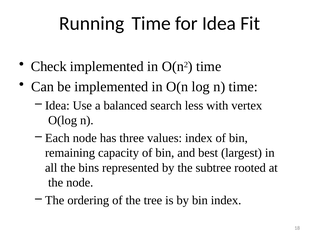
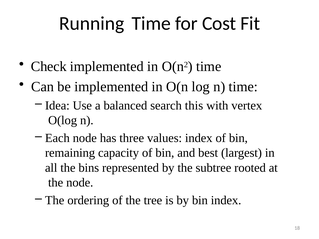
for Idea: Idea -> Cost (219, 24)
less: less -> this (194, 106)
